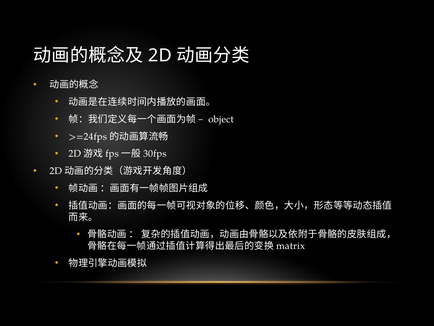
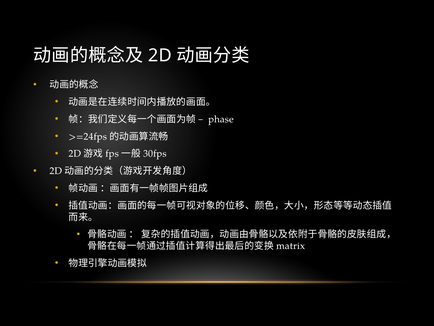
object: object -> phase (221, 119)
